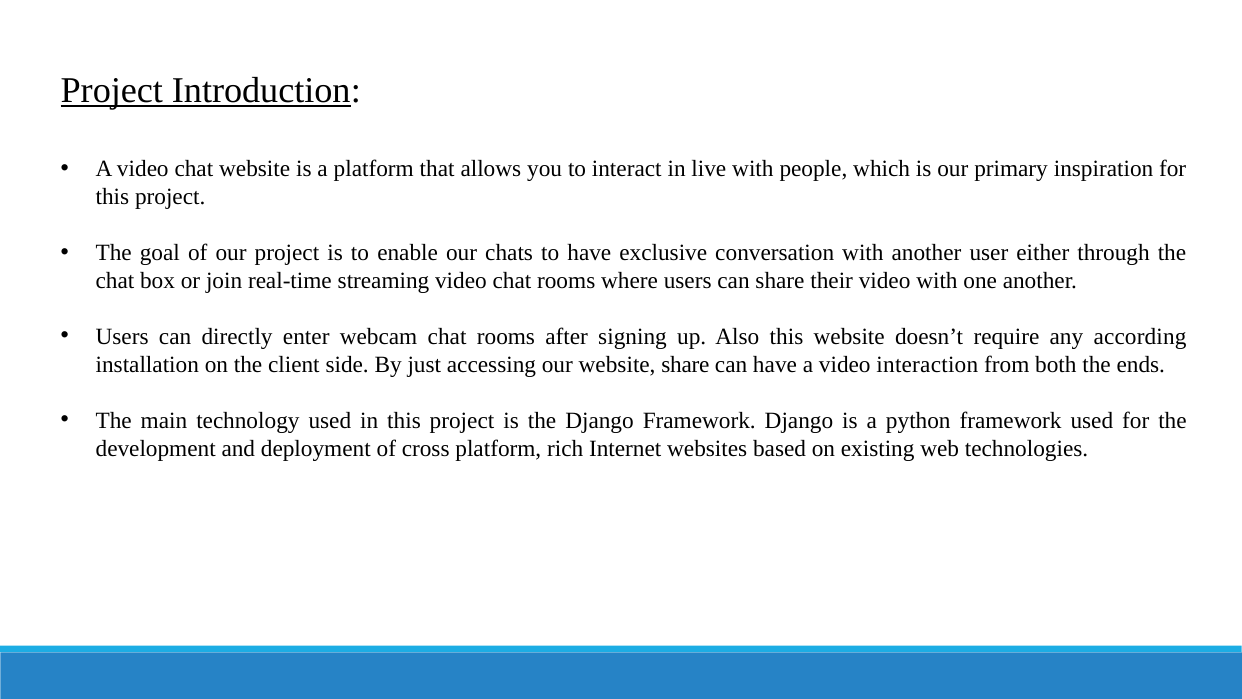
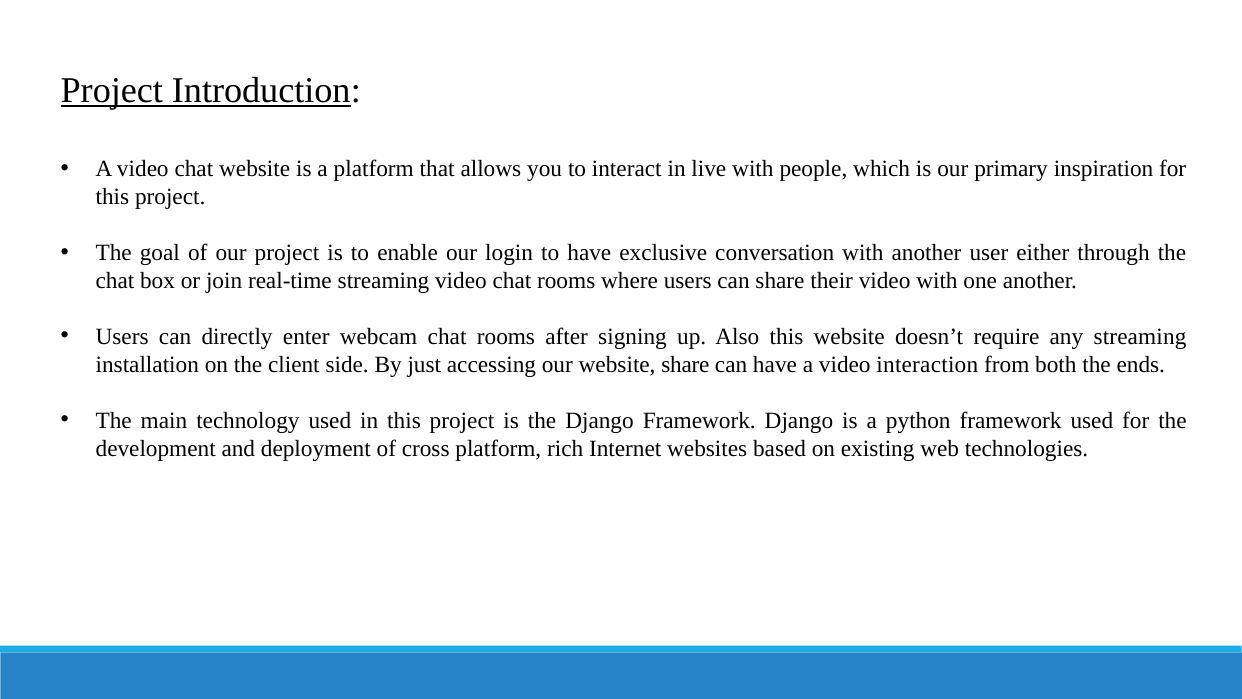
chats: chats -> login (509, 252)
any according: according -> streaming (1140, 336)
